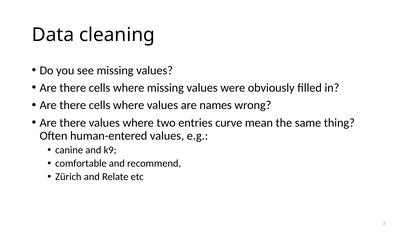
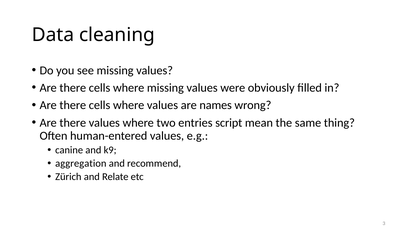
curve: curve -> script (229, 123)
comfortable: comfortable -> aggregation (81, 164)
